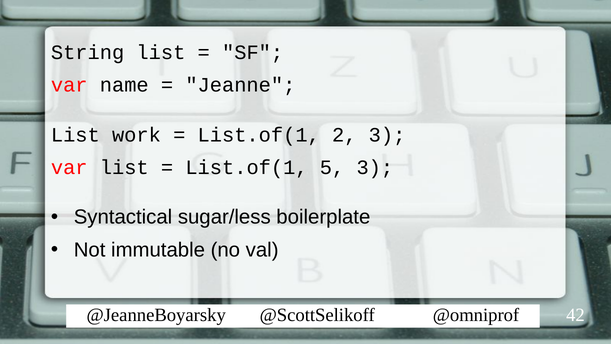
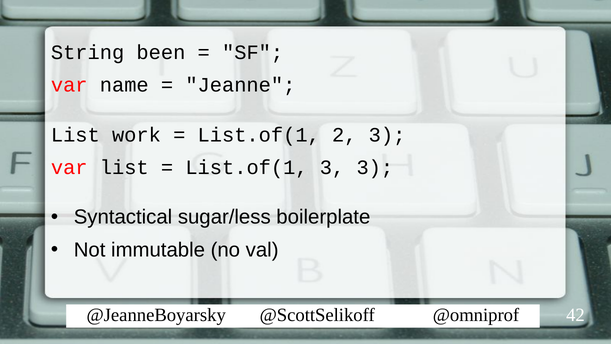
String list: list -> been (161, 52)
List.of(1 5: 5 -> 3 (332, 167)
